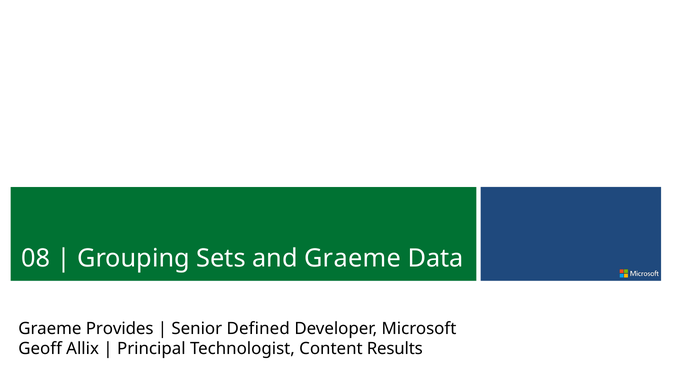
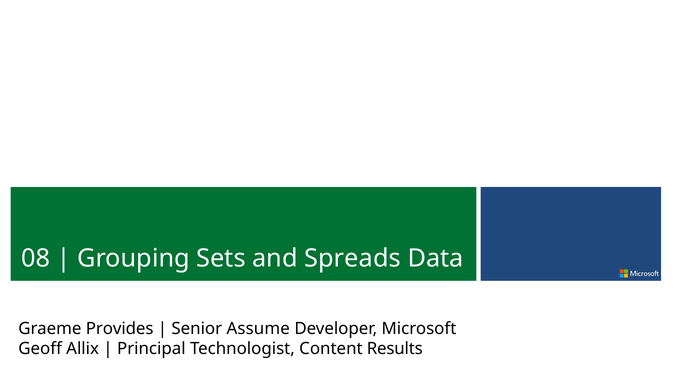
and Graeme: Graeme -> Spreads (353, 258)
Defined: Defined -> Assume (258, 328)
